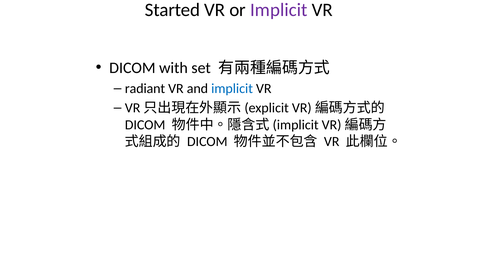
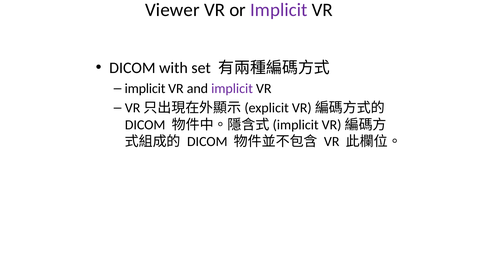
Started: Started -> Viewer (172, 10)
radiant: radiant -> implicit (145, 88)
implicit colour: blue -> purple (232, 88)
